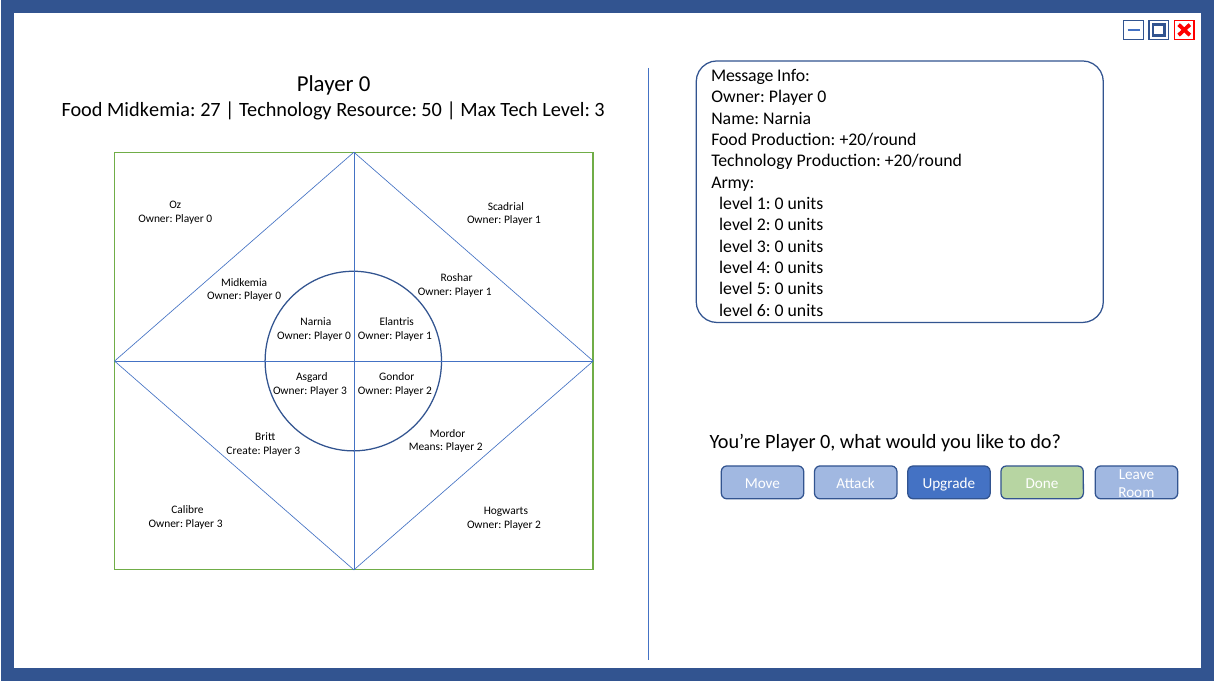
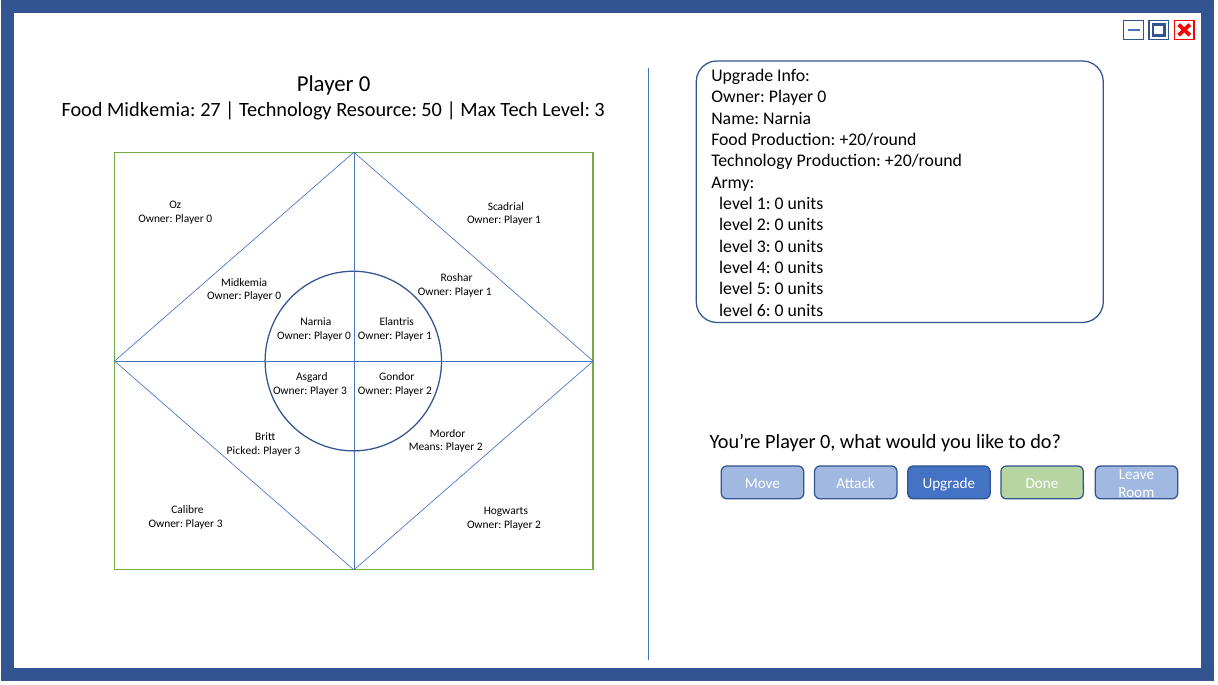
Message: Message -> Upgrade (742, 76)
Create: Create -> Picked (244, 451)
